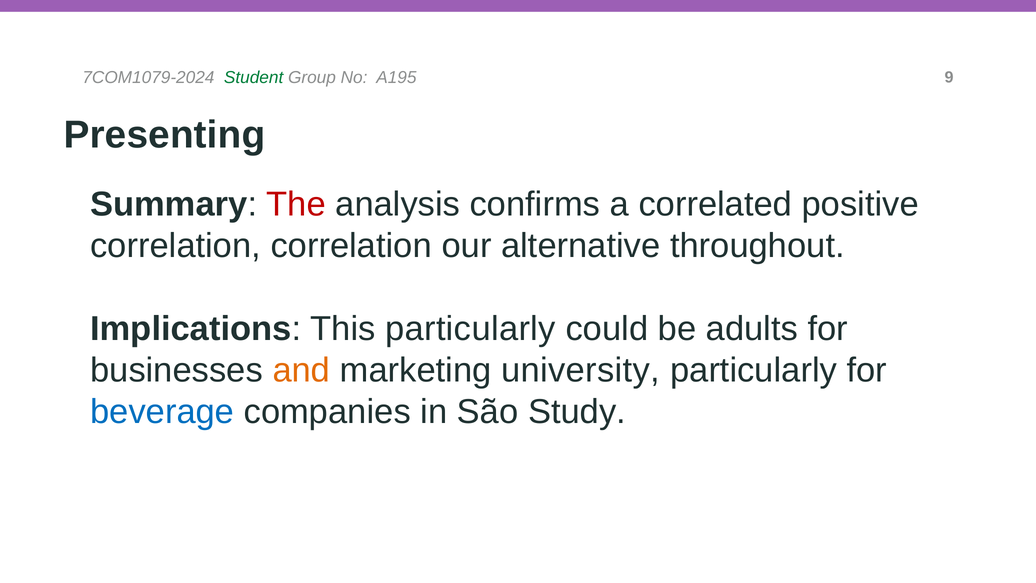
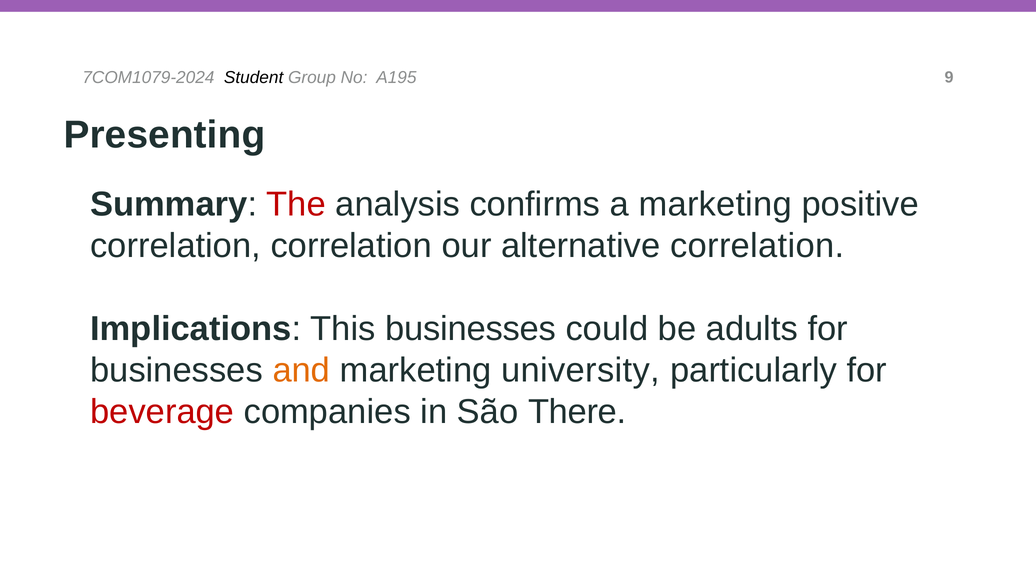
Student colour: green -> black (254, 77)
a correlated: correlated -> marketing (715, 204)
alternative throughout: throughout -> correlation (757, 246)
This particularly: particularly -> businesses (471, 329)
beverage colour: blue -> red (162, 412)
Study: Study -> There (577, 412)
